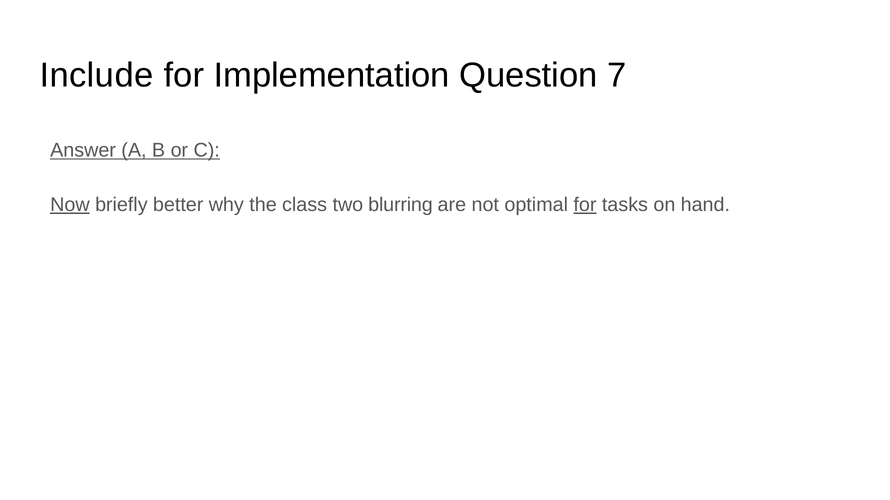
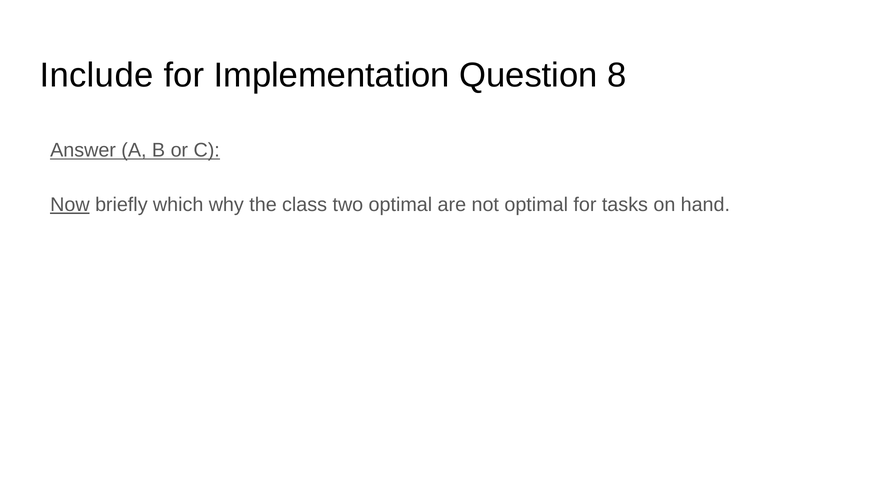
7: 7 -> 8 (617, 75)
better: better -> which (178, 205)
two blurring: blurring -> optimal (400, 205)
for underline: present -> none (585, 205)
